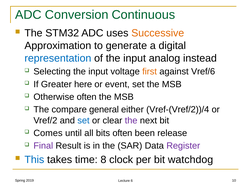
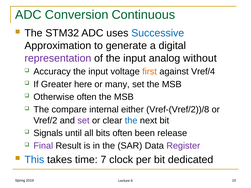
Successive colour: orange -> blue (158, 33)
representation colour: blue -> purple (58, 58)
instead: instead -> without (200, 58)
Selecting: Selecting -> Accuracy (52, 72)
Vref/6: Vref/6 -> Vref/4 (203, 72)
event: event -> many (117, 84)
general: general -> internal (104, 110)
Vref-(Vref/2))/4: Vref-(Vref/2))/4 -> Vref-(Vref/2))/8 (178, 110)
set colour: blue -> purple (83, 121)
the colour: purple -> blue (131, 121)
Comes: Comes -> Signals (48, 133)
8: 8 -> 7 (103, 160)
watchdog: watchdog -> dedicated (191, 160)
